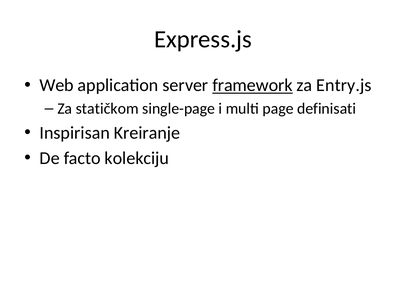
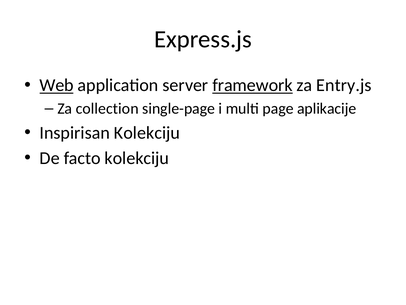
Web underline: none -> present (57, 85)
statičkom: statičkom -> collection (107, 108)
definisati: definisati -> aplikacije (327, 108)
Inspirisan Kreiranje: Kreiranje -> Kolekciju (147, 133)
